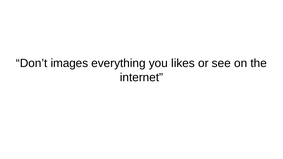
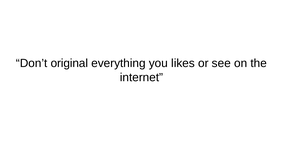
images: images -> original (69, 63)
